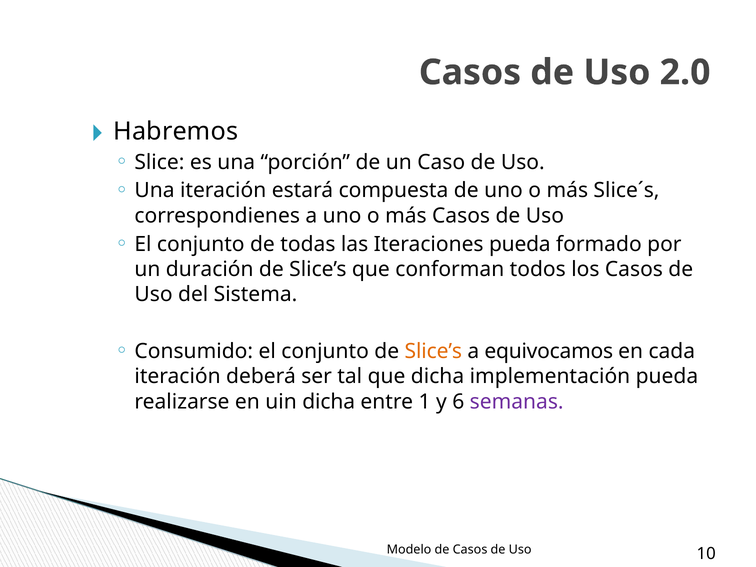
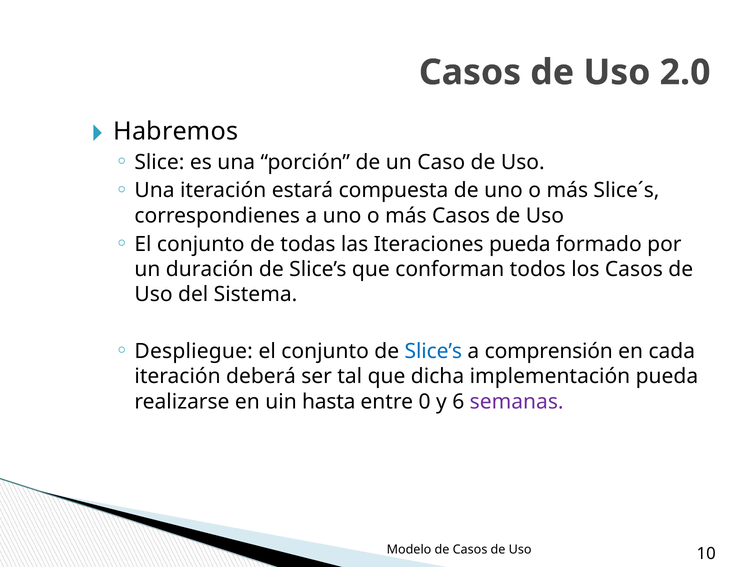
Consumido: Consumido -> Despliegue (194, 351)
Slice’s colour: orange -> blue (433, 351)
equivocamos: equivocamos -> comprensión (549, 351)
uin dicha: dicha -> hasta (329, 402)
1: 1 -> 0 (425, 402)
